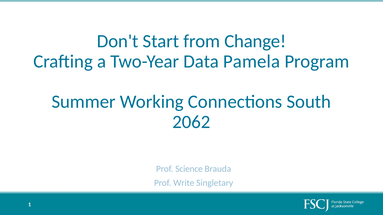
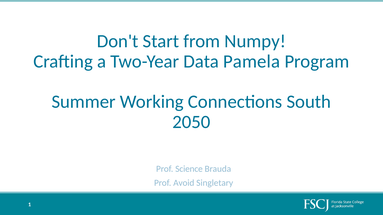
Change: Change -> Numpy (255, 41)
2062: 2062 -> 2050 (191, 122)
Write: Write -> Avoid (184, 183)
